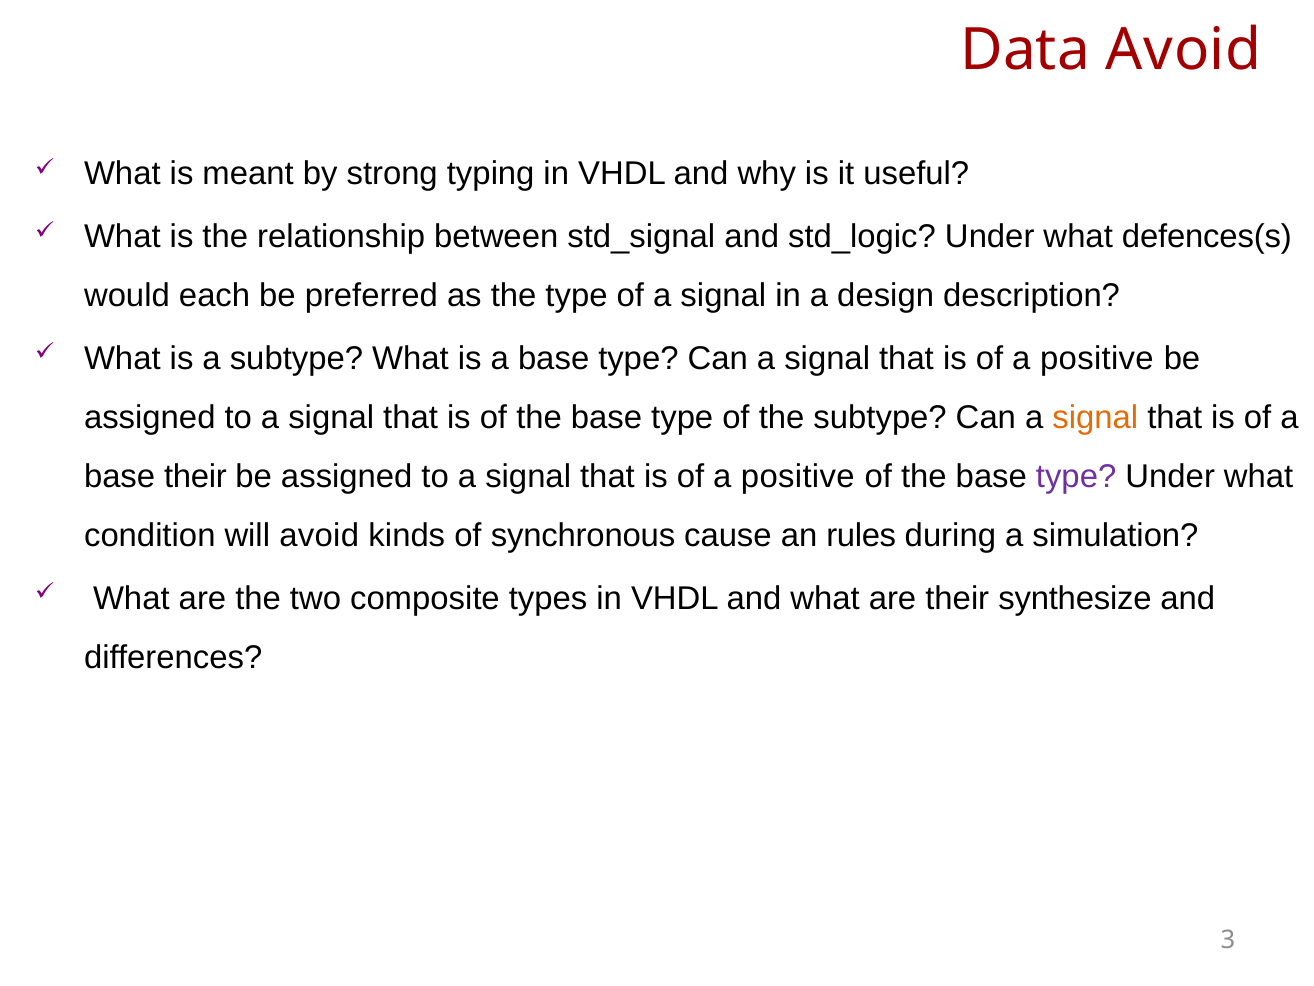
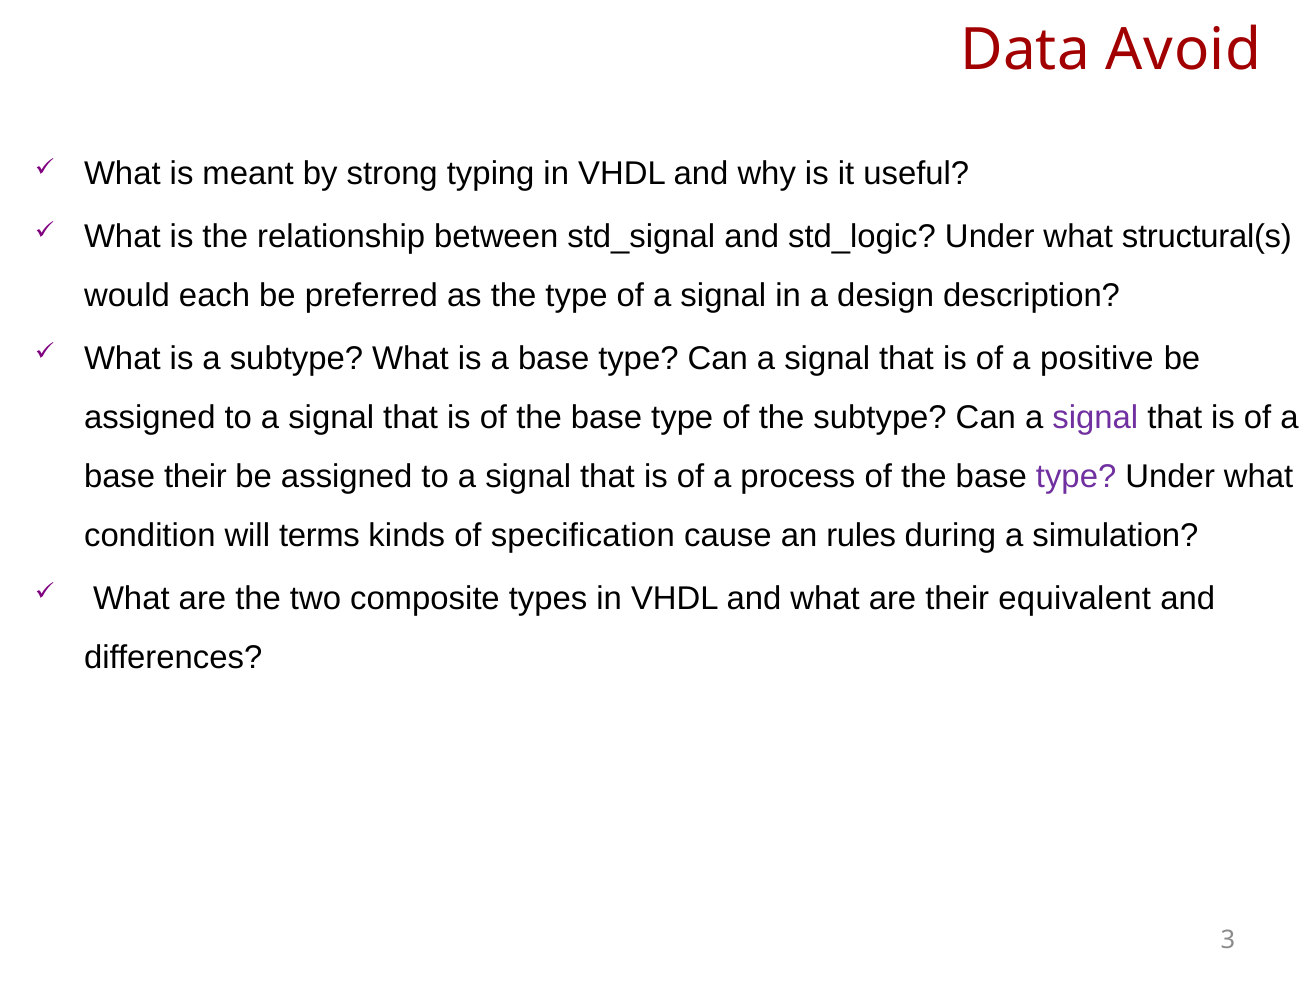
defences(s: defences(s -> structural(s (1207, 236)
signal colour: orange -> purple (1095, 417)
positive: positive -> process (798, 476)
will avoid: avoid -> terms (320, 535)
synchronous: synchronous -> specification (583, 535)
synthesize: synthesize -> equivalent (1075, 598)
